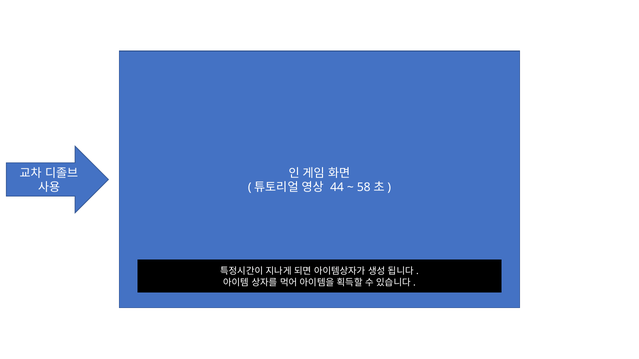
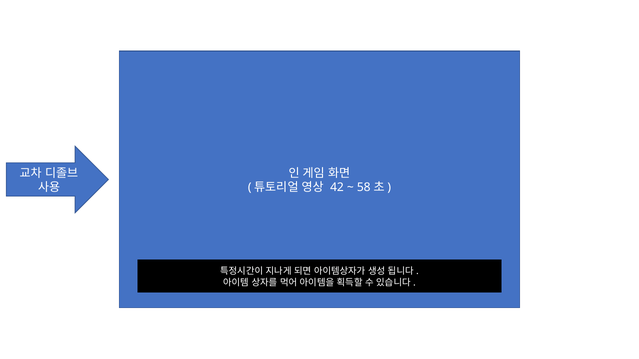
44: 44 -> 42 (337, 188)
